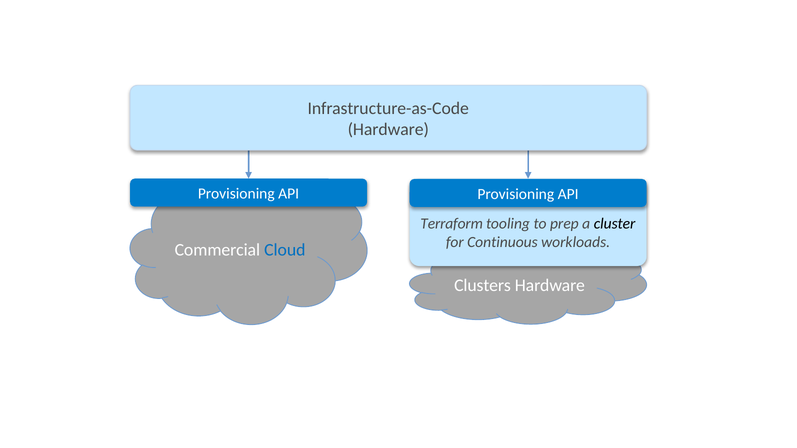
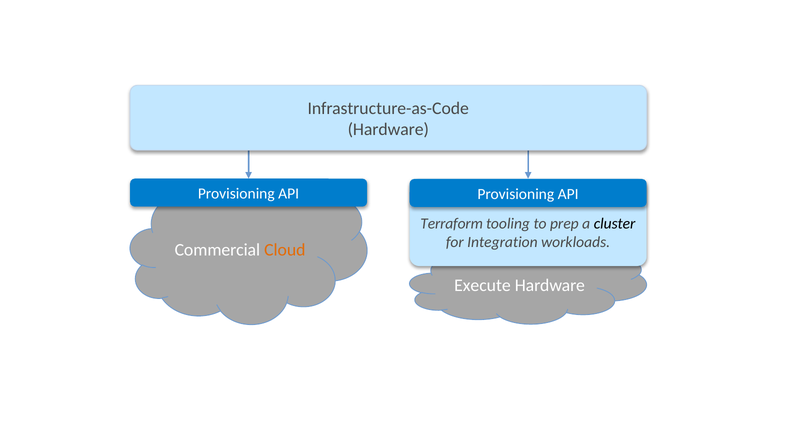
Continuous: Continuous -> Integration (502, 242)
Cloud colour: blue -> orange (285, 250)
Clusters: Clusters -> Execute (482, 285)
